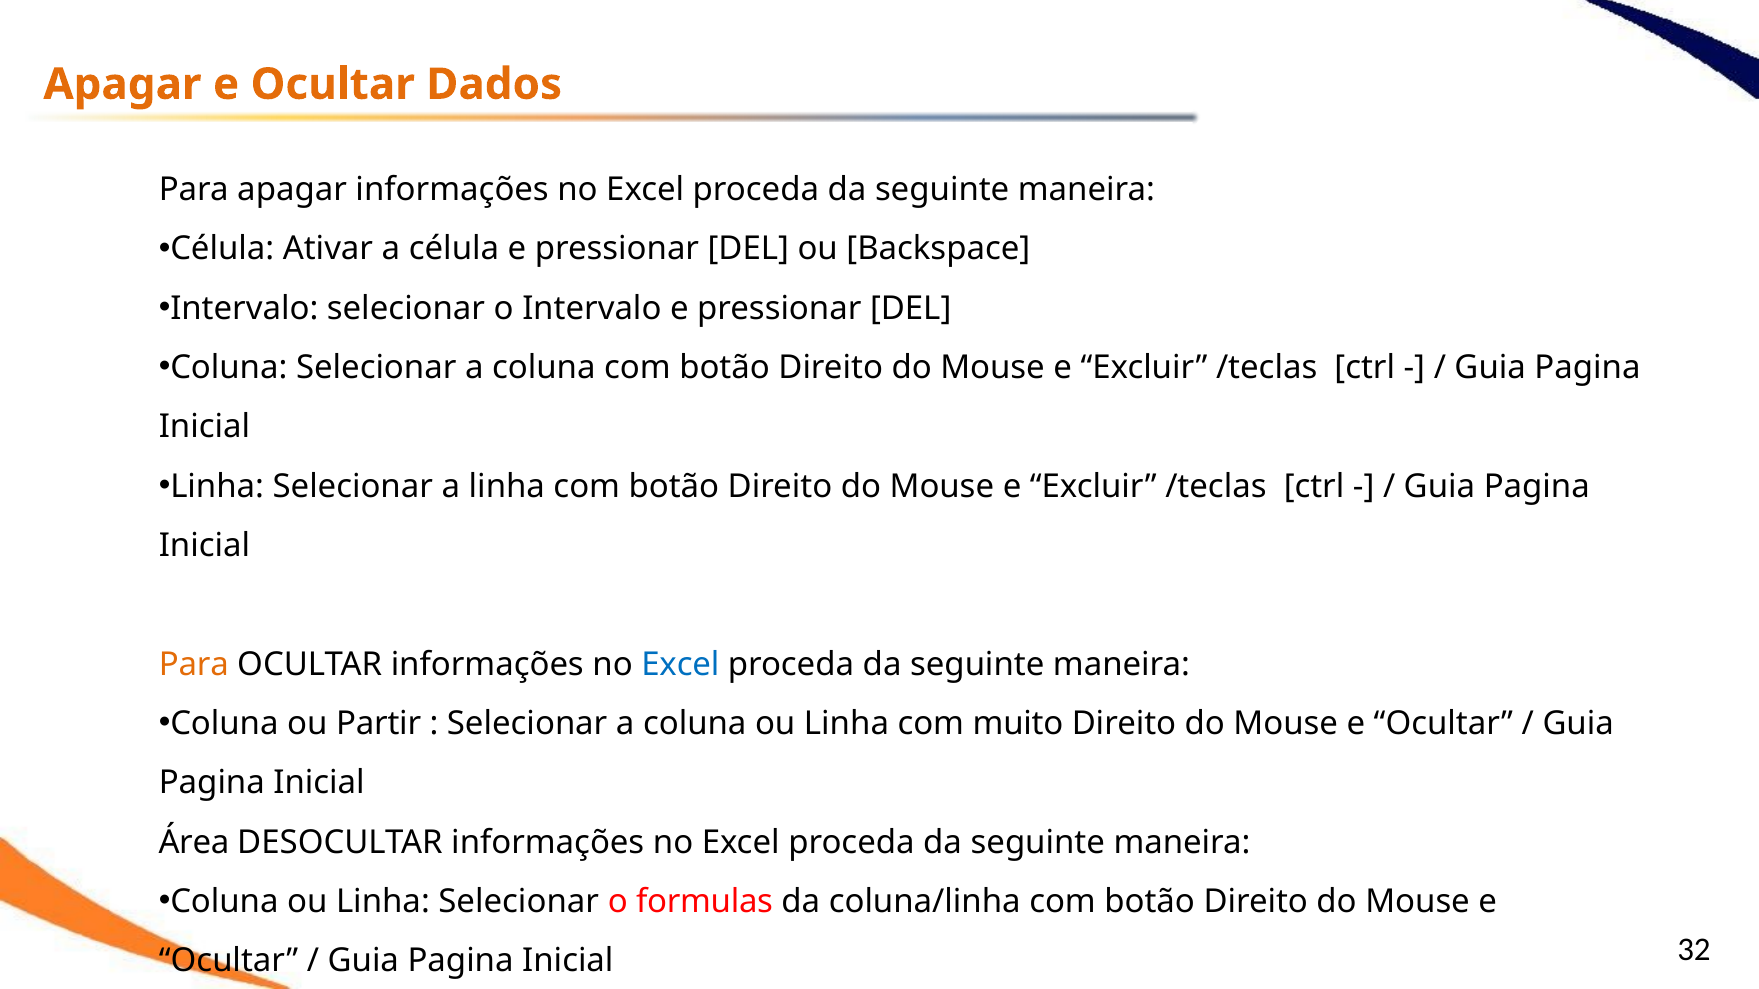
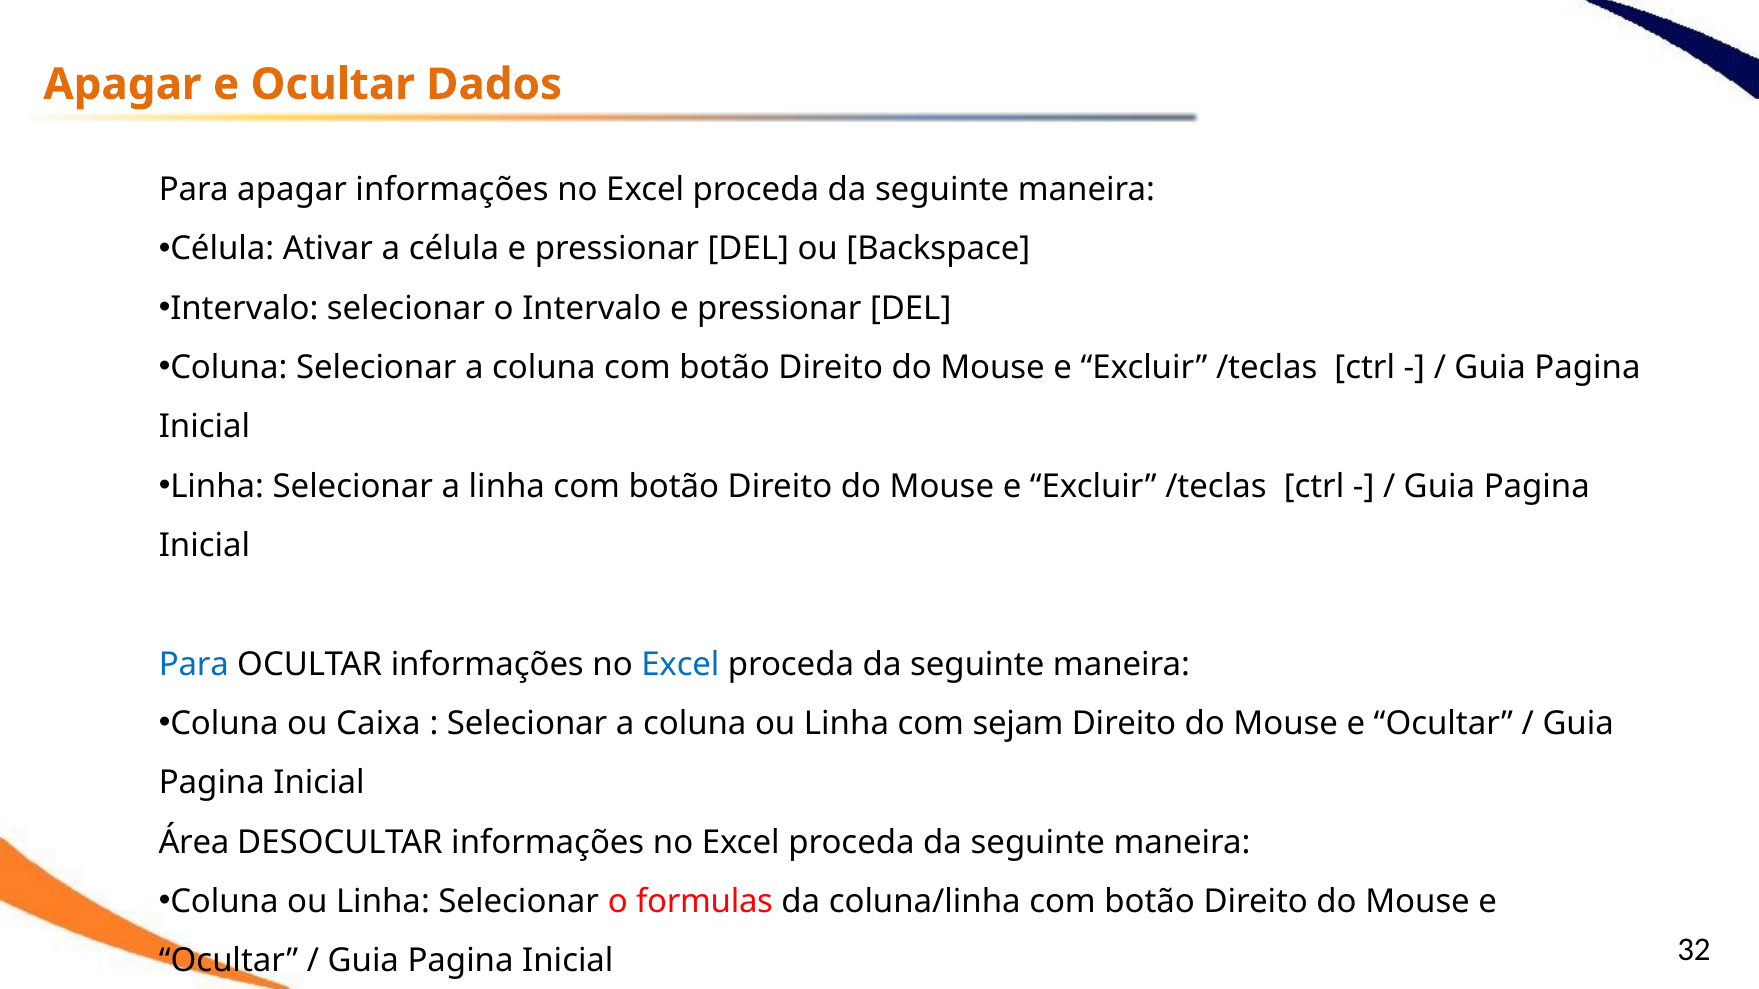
Para colour: orange -> blue (194, 665)
Partir: Partir -> Caixa (378, 724)
muito: muito -> sejam (1018, 724)
